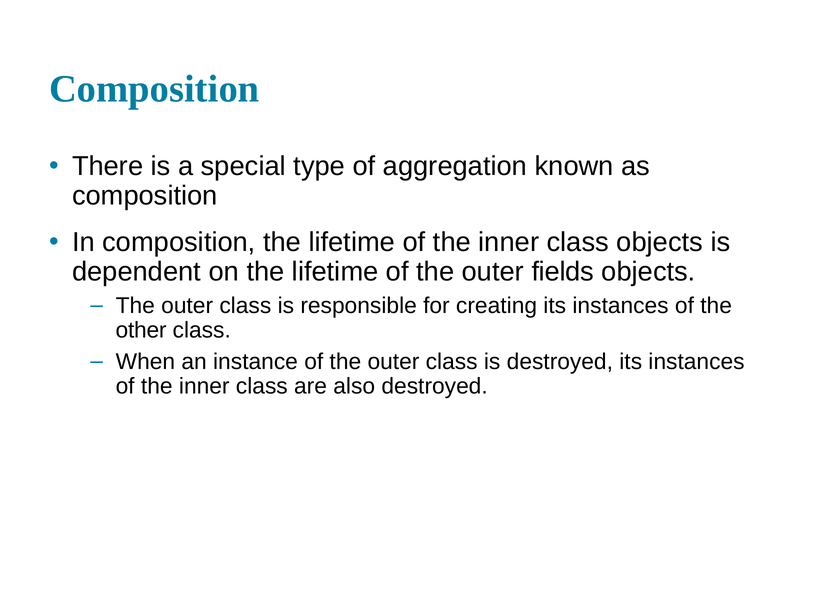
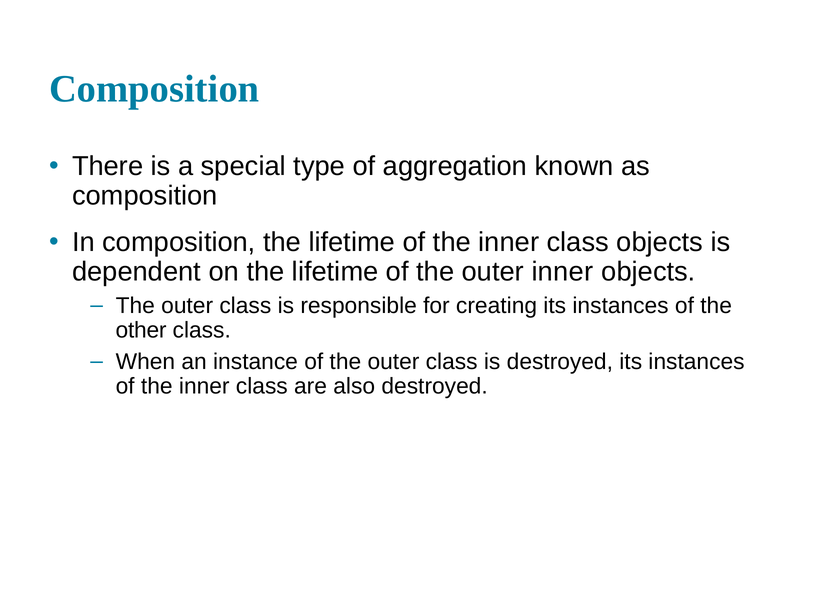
outer fields: fields -> inner (563, 272)
